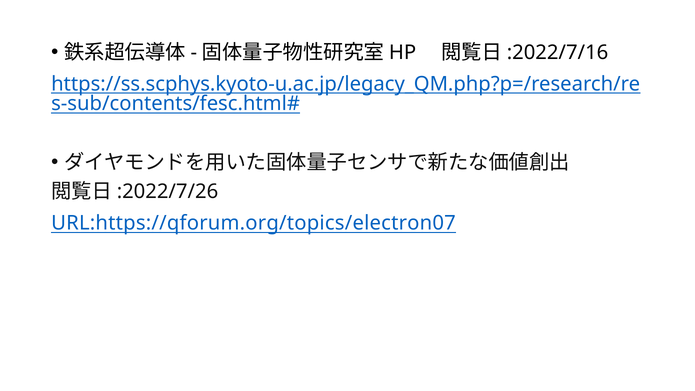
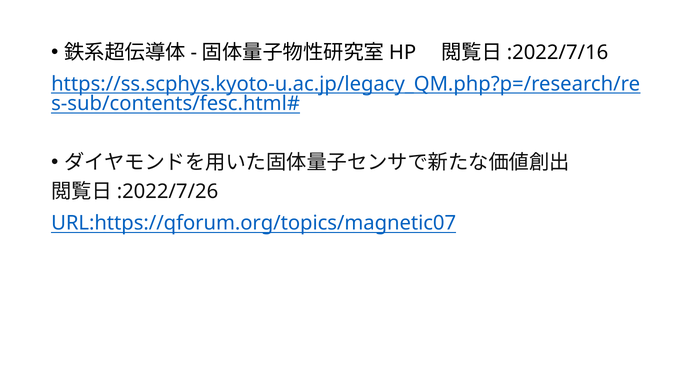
URL:https://qforum.org/topics/electron07: URL:https://qforum.org/topics/electron07 -> URL:https://qforum.org/topics/magnetic07 (254, 223)
